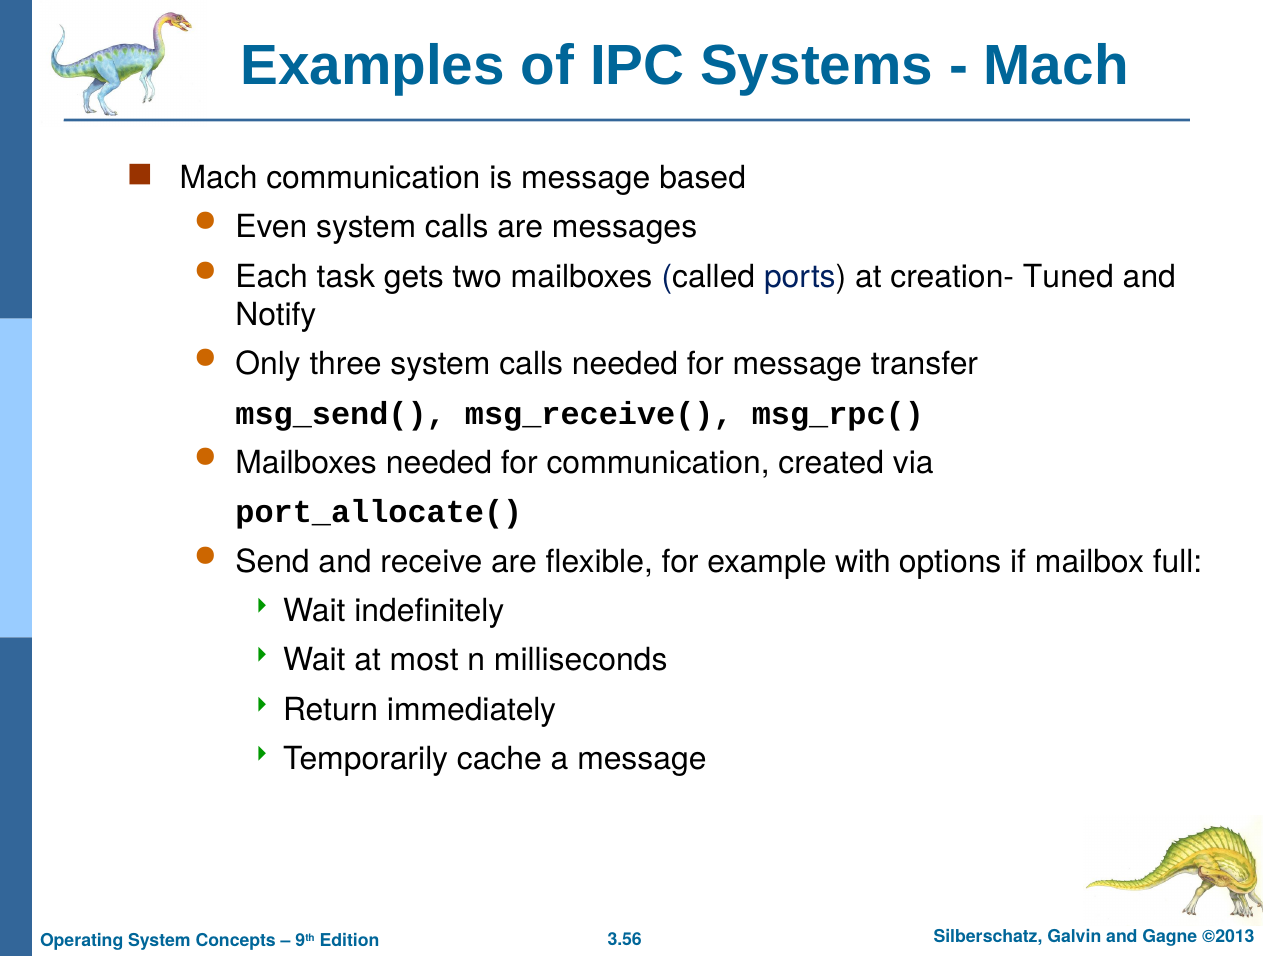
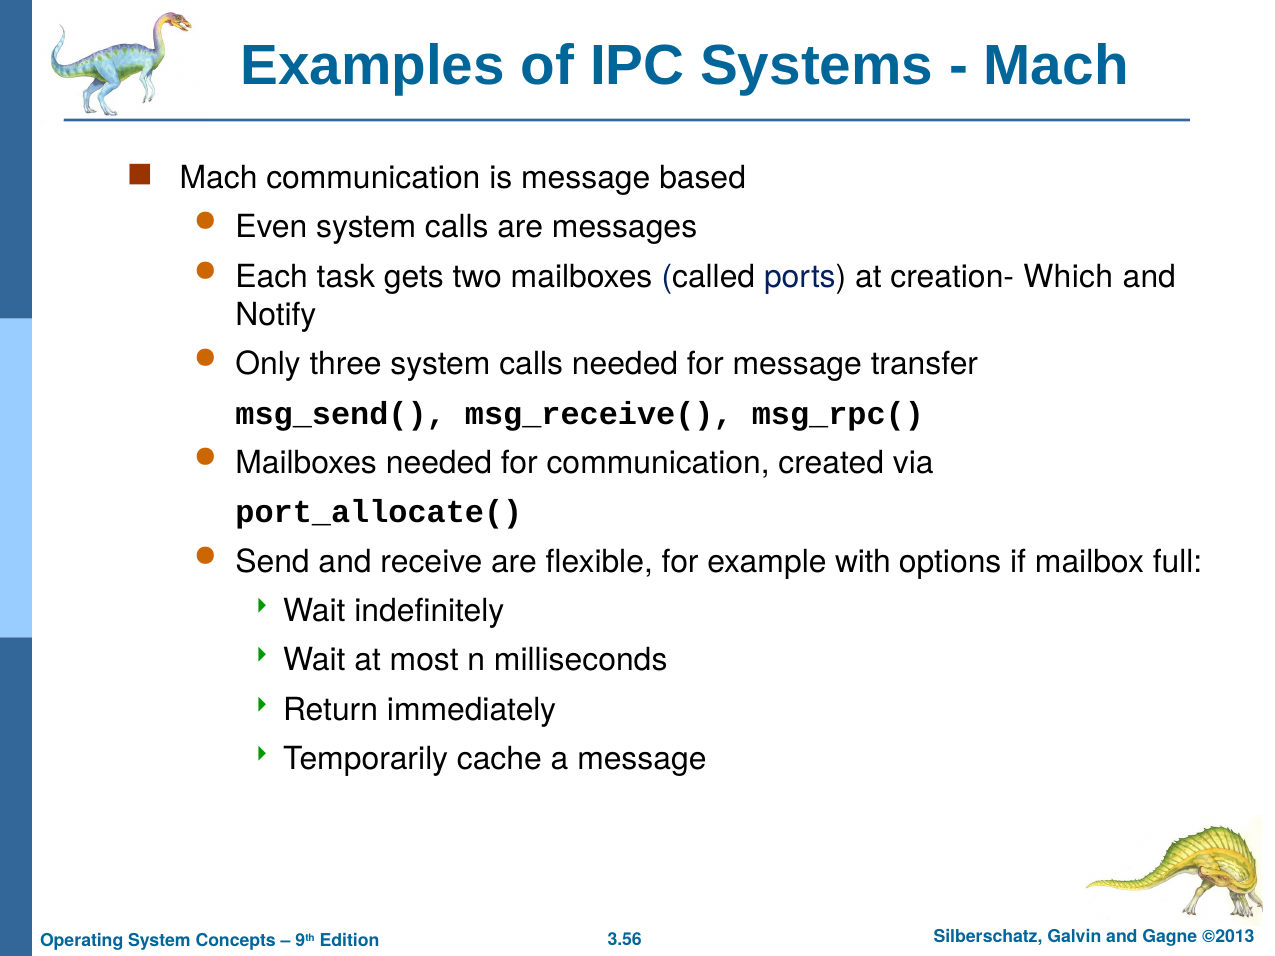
Tuned: Tuned -> Which (1068, 277)
